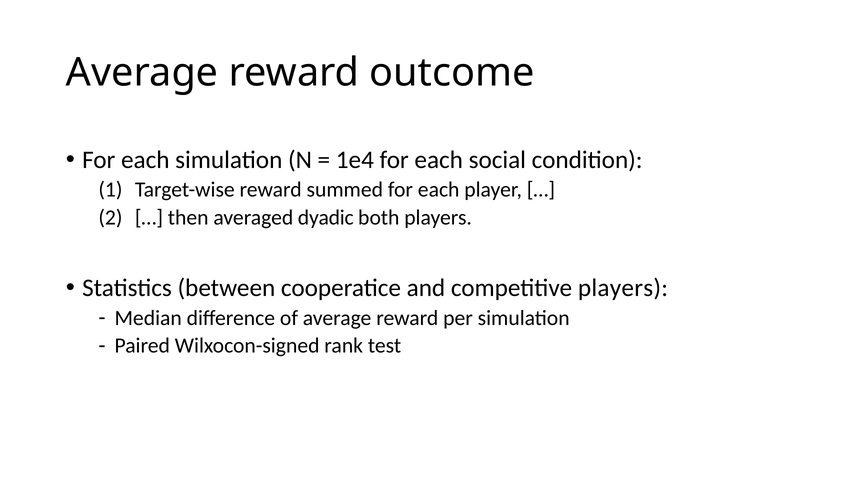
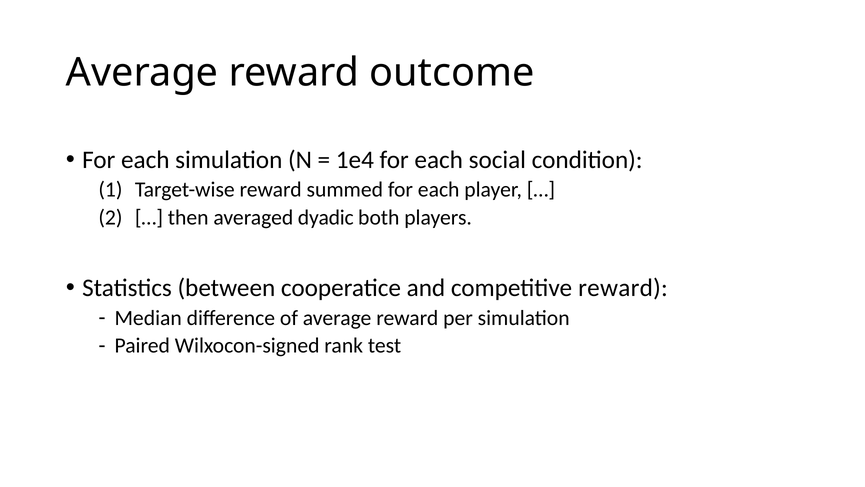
competitive players: players -> reward (623, 288)
